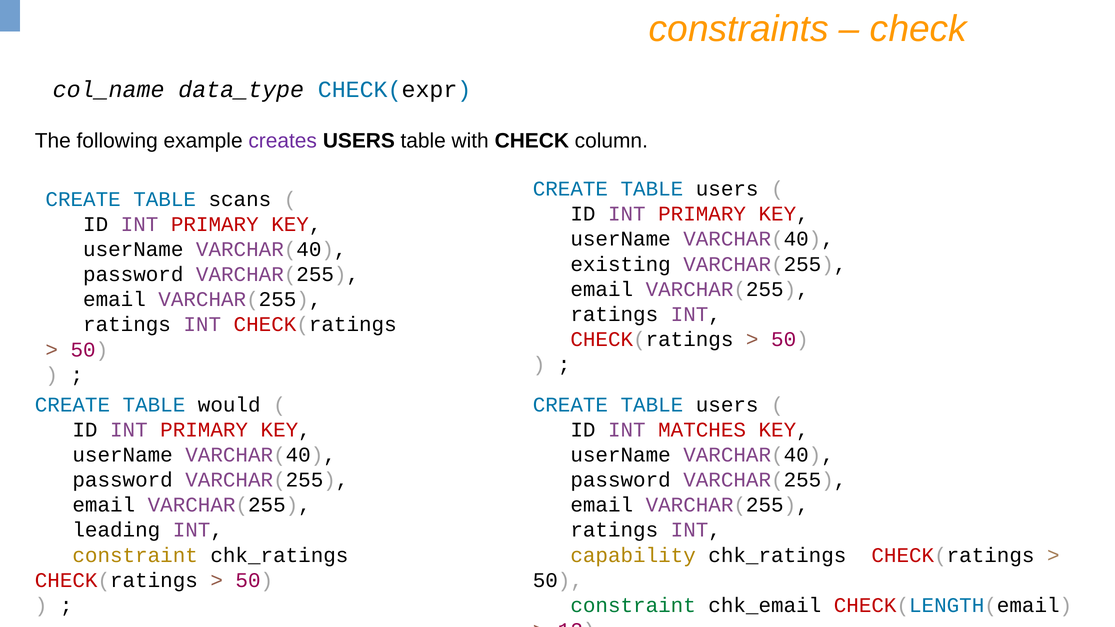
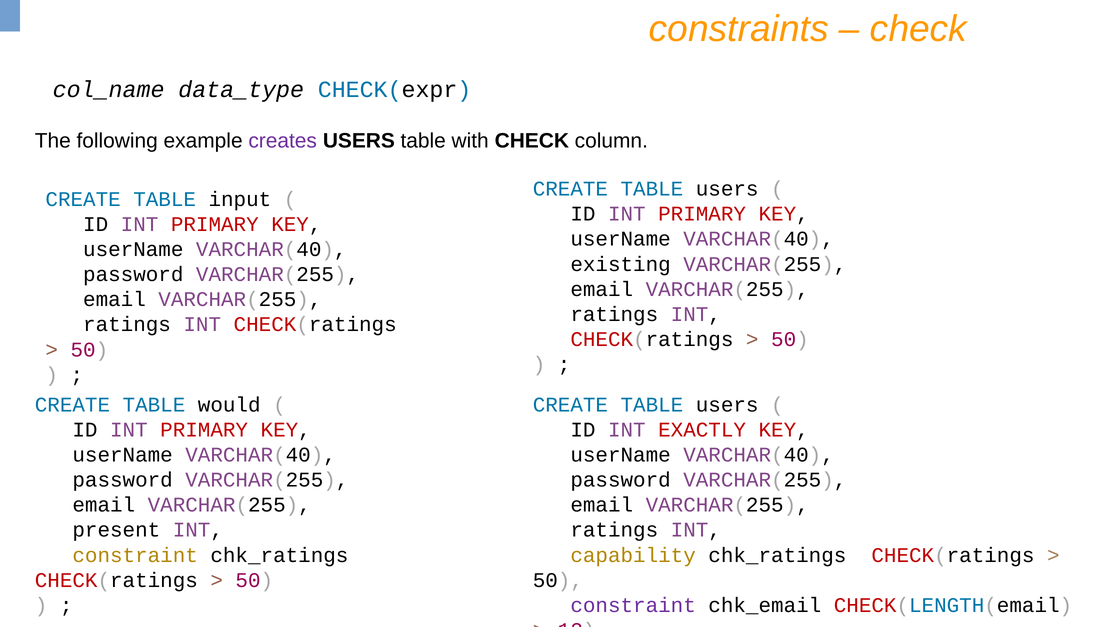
scans: scans -> input (240, 199)
MATCHES: MATCHES -> EXACTLY (702, 430)
leading: leading -> present (116, 530)
constraint colour: green -> purple (633, 605)
